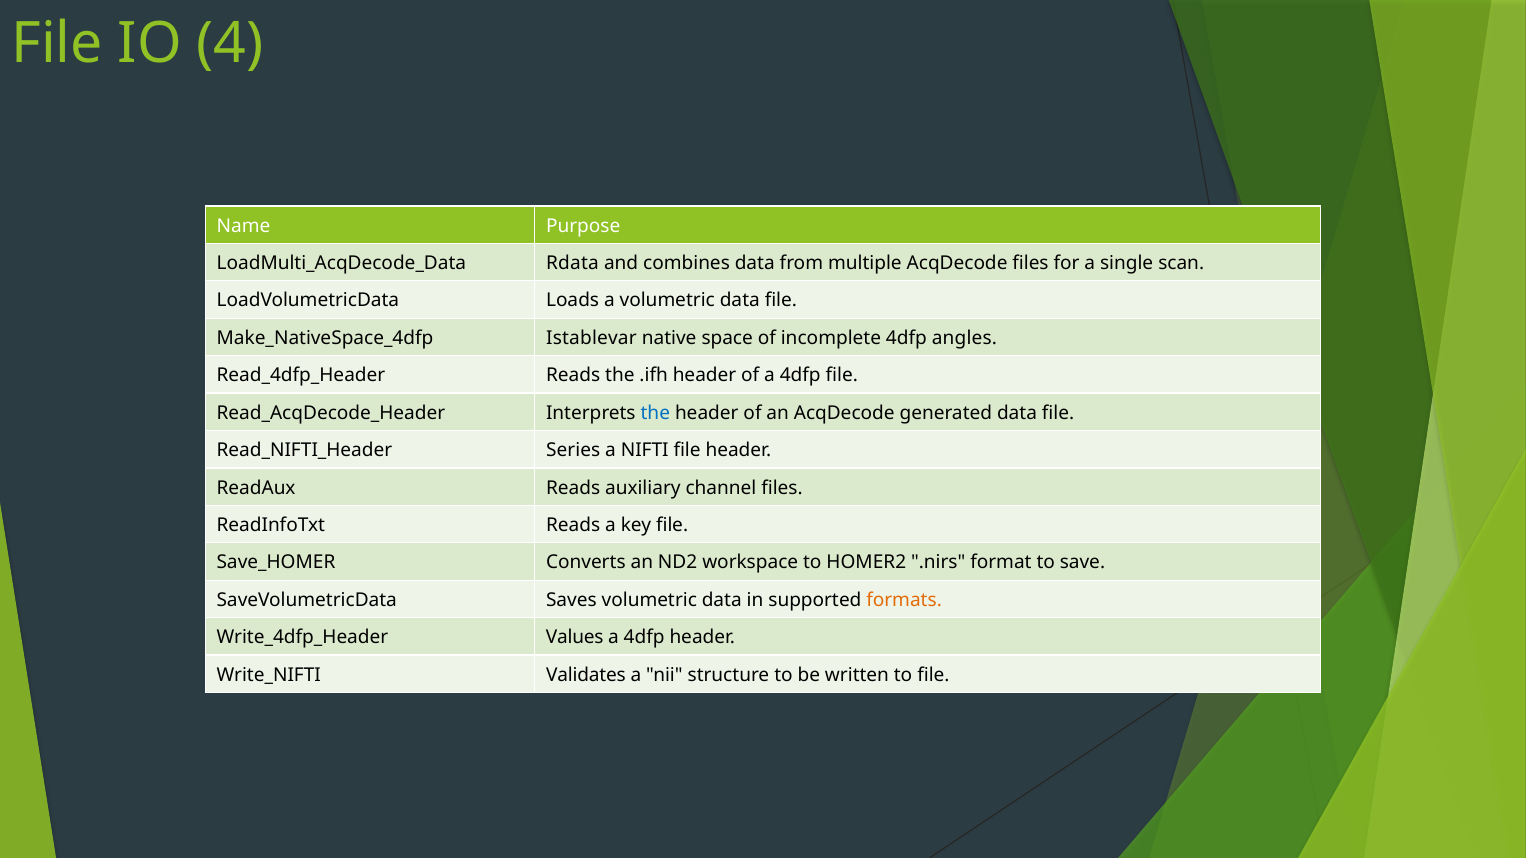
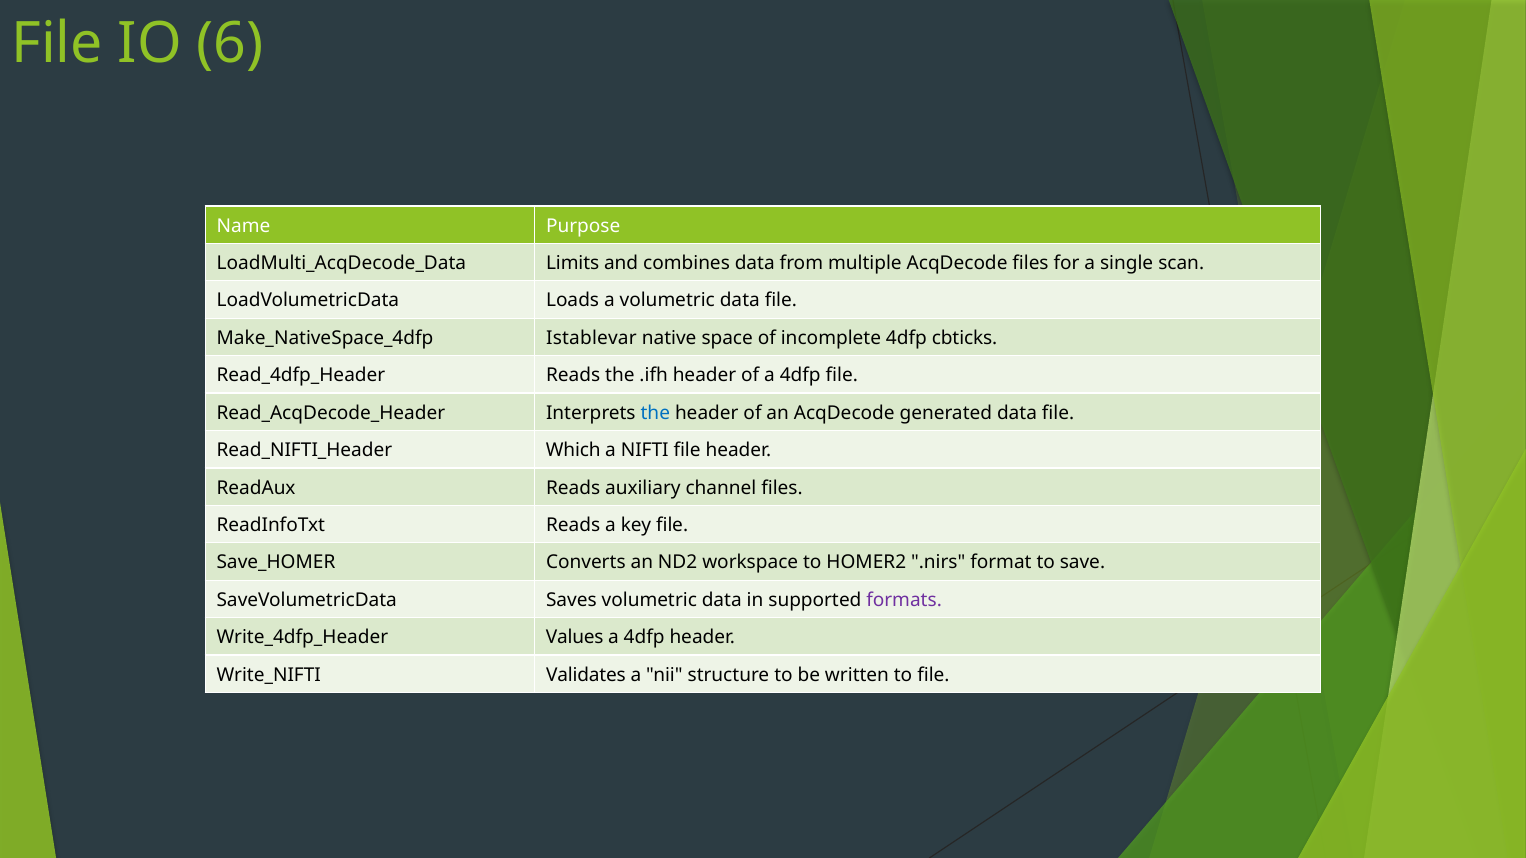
4: 4 -> 6 (230, 44)
Rdata: Rdata -> Limits (573, 263)
angles: angles -> cbticks (965, 338)
Series: Series -> Which (573, 451)
formats colour: orange -> purple (904, 600)
